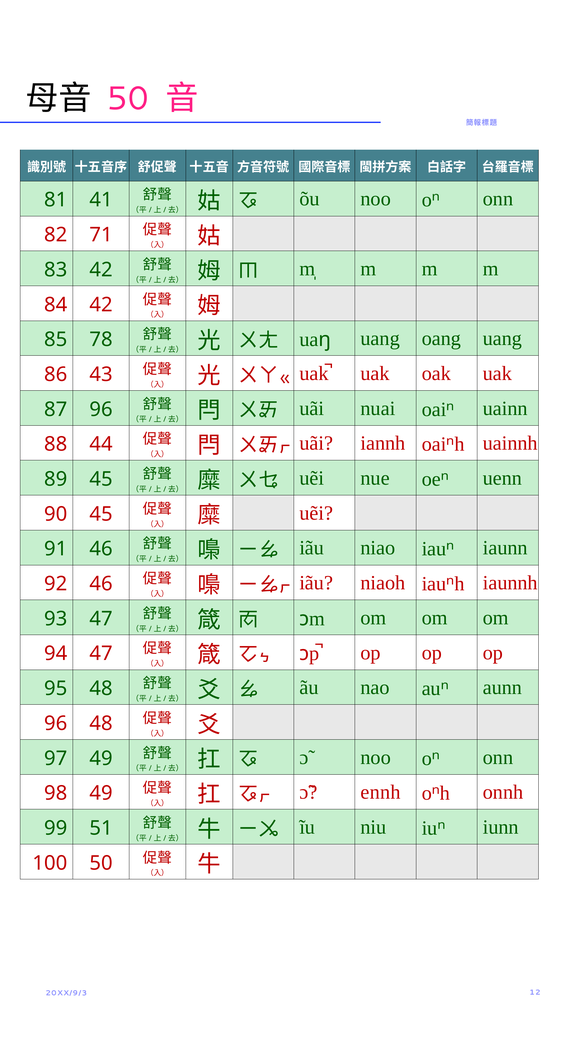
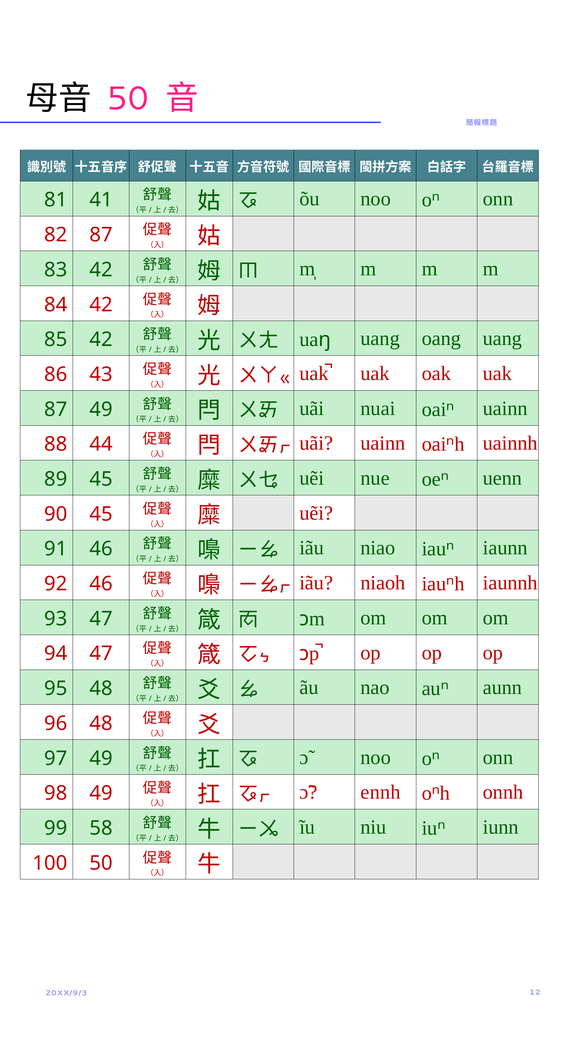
82 71: 71 -> 87 (101, 235)
85 78: 78 -> 42 (101, 340)
87 96: 96 -> 49 (101, 410)
iannh: iannh -> uainn (383, 444)
51: 51 -> 58 (101, 829)
